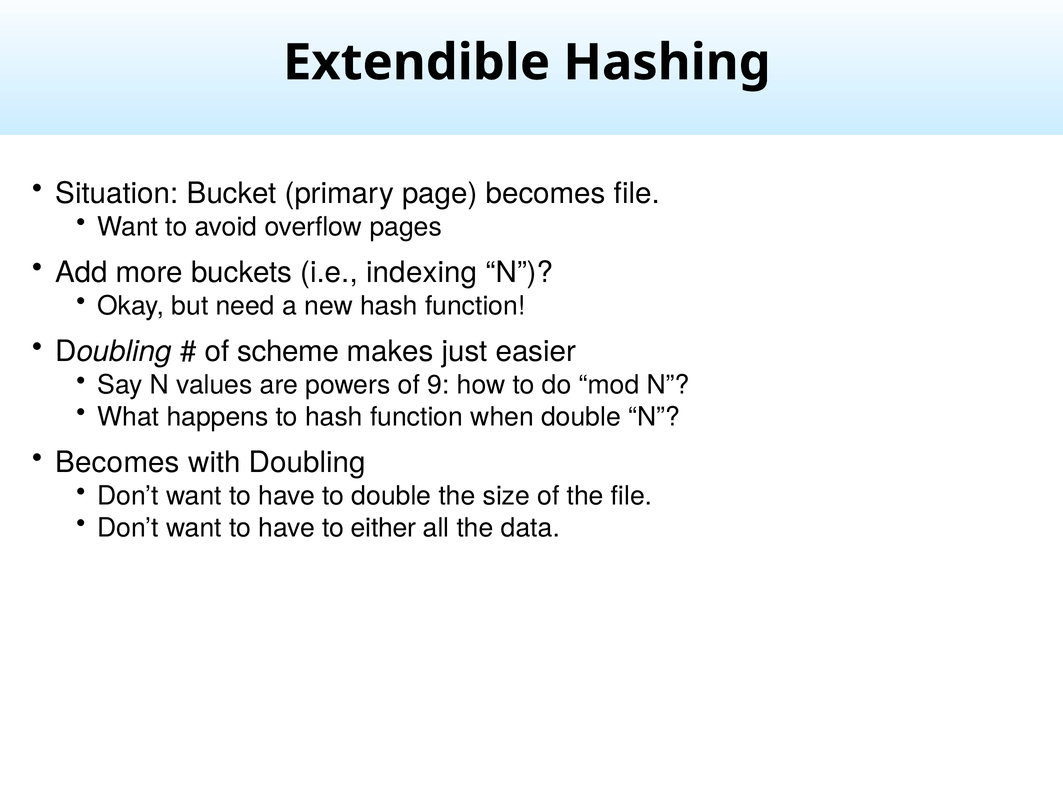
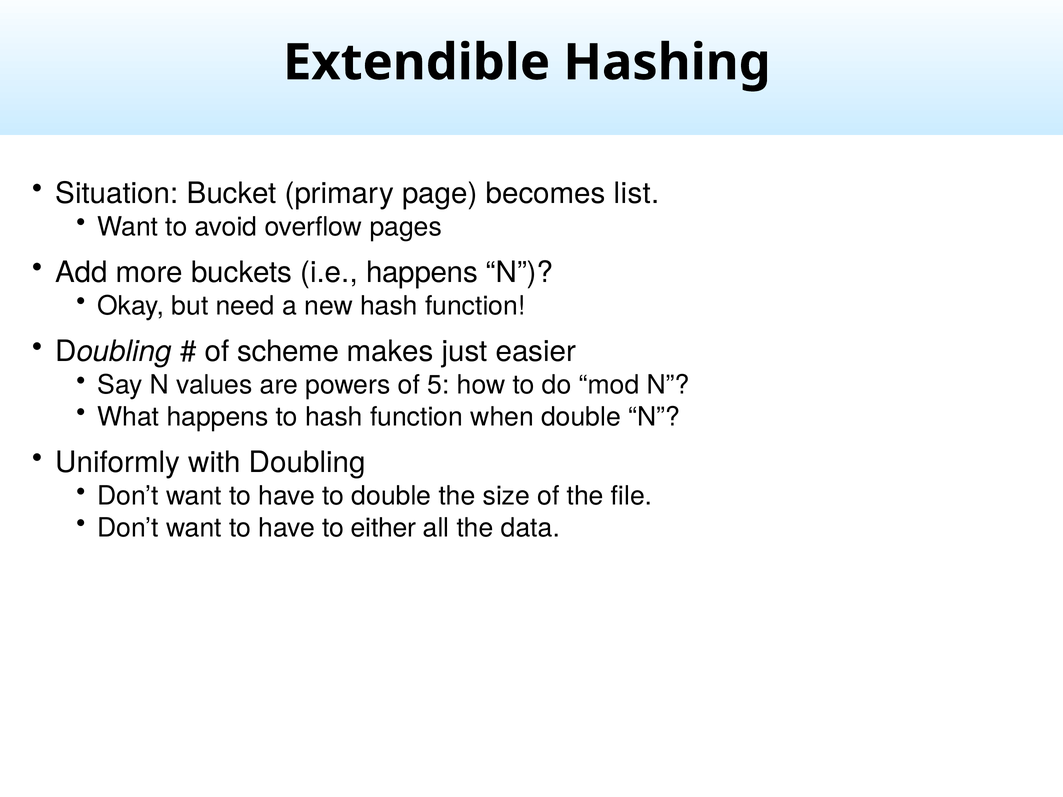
becomes file: file -> list (637, 193)
i.e indexing: indexing -> happens (422, 273)
9: 9 -> 5 (438, 385)
Becomes: Becomes -> Uniformly (118, 463)
